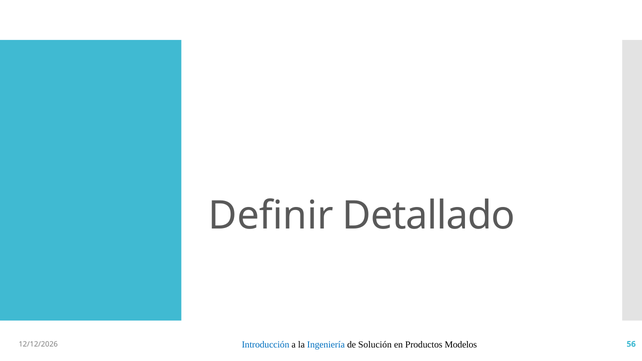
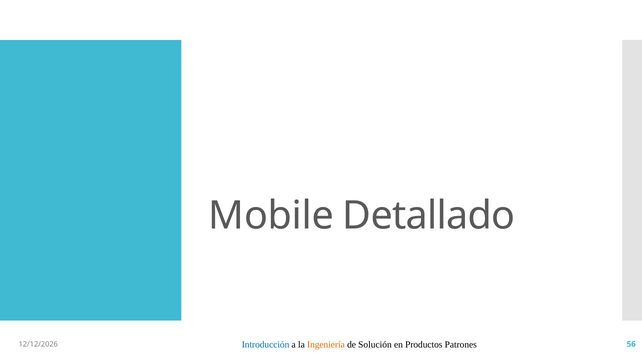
Definir: Definir -> Mobile (271, 216)
Ingeniería colour: blue -> orange (326, 345)
Modelos: Modelos -> Patrones (461, 345)
